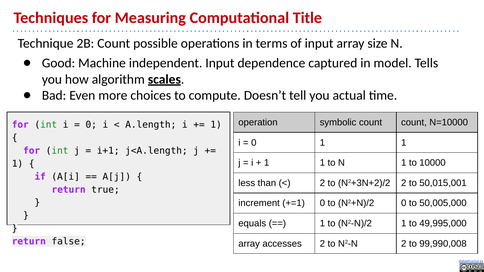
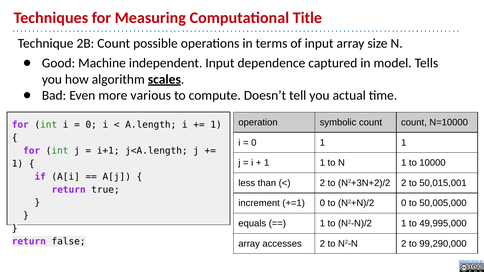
choices: choices -> various (151, 96)
99,990,008: 99,990,008 -> 99,290,000 (443, 244)
